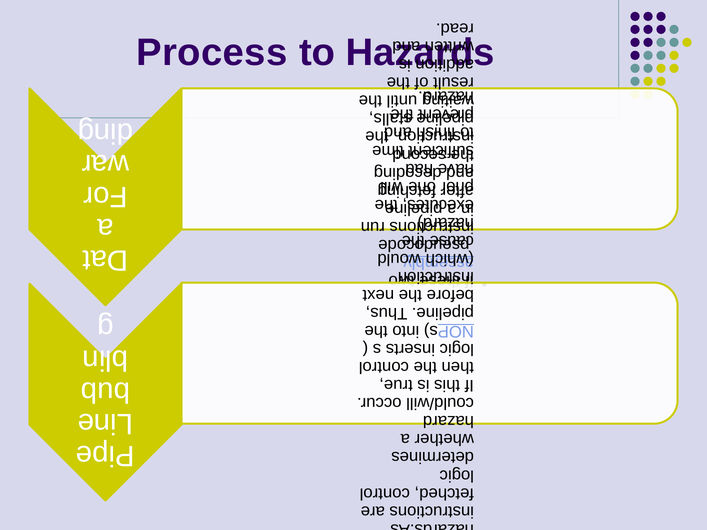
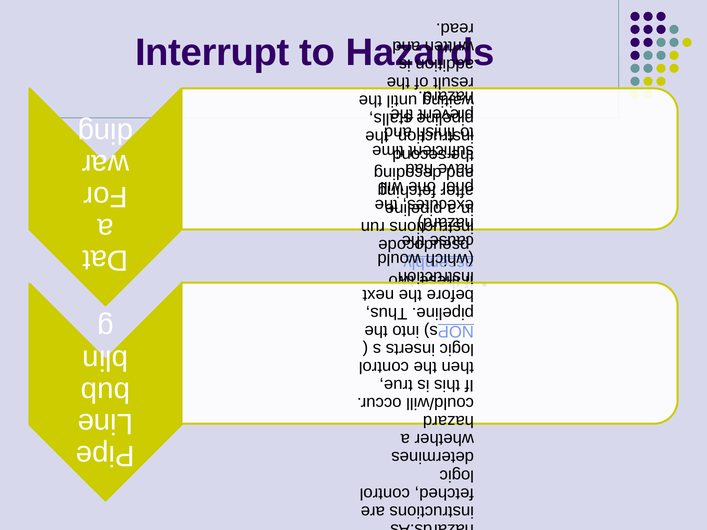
Process: Process -> Interrupt (212, 53)
